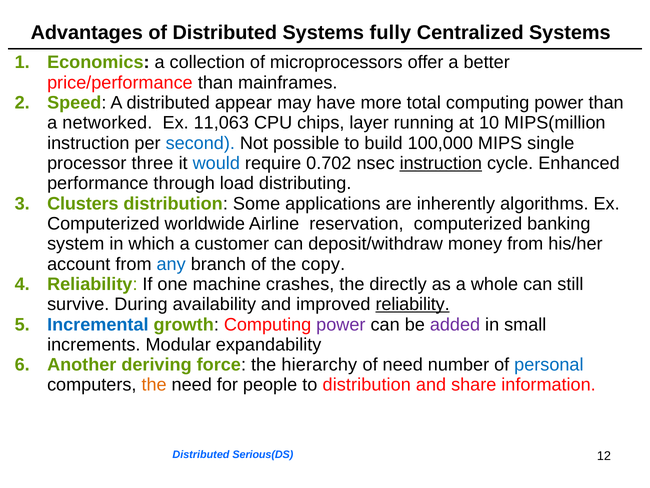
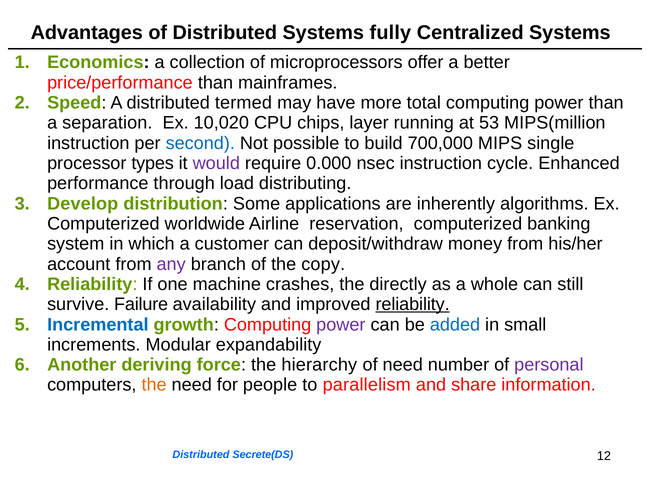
appear: appear -> termed (243, 103)
networked: networked -> separation (107, 123)
11,063: 11,063 -> 10,020 (221, 123)
10: 10 -> 53 (489, 123)
100,000: 100,000 -> 700,000 (440, 143)
three: three -> types (153, 163)
would colour: blue -> purple (216, 163)
0.702: 0.702 -> 0.000 (329, 163)
instruction underline: present -> none (441, 163)
Clusters: Clusters -> Develop (83, 203)
any colour: blue -> purple (171, 264)
During: During -> Failure (141, 304)
added colour: purple -> blue (455, 324)
personal colour: blue -> purple (549, 364)
to distribution: distribution -> parallelism (367, 385)
Serious(DS: Serious(DS -> Secrete(DS (263, 454)
